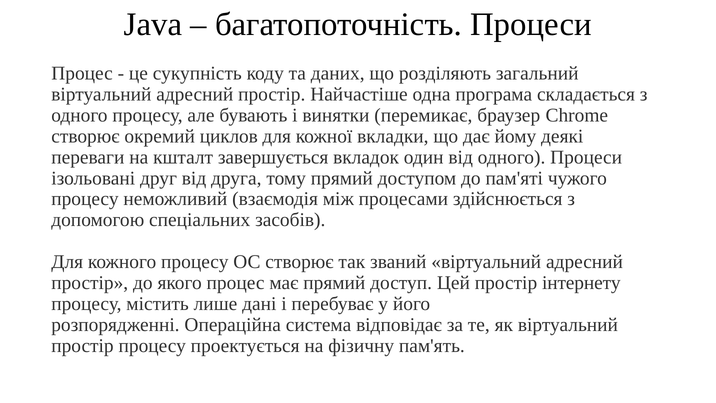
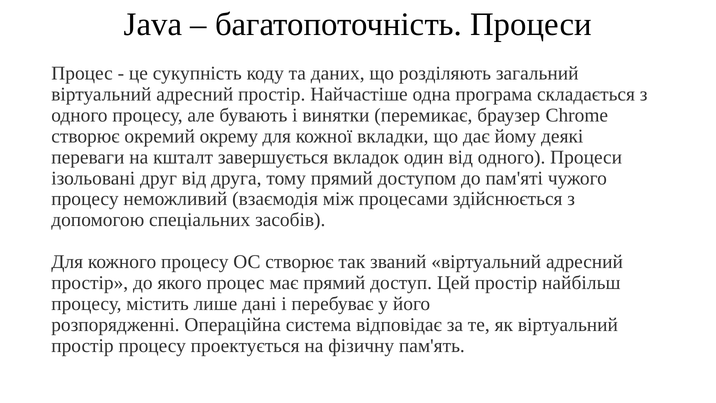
циклов: циклов -> окрему (229, 136)
інтернету: інтернету -> найбільш (581, 283)
